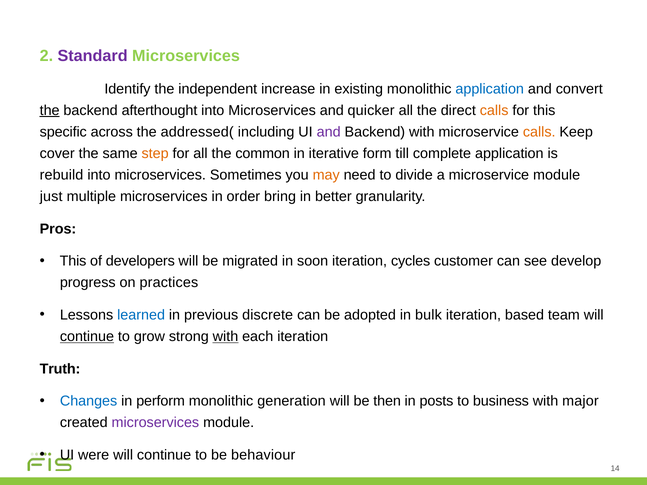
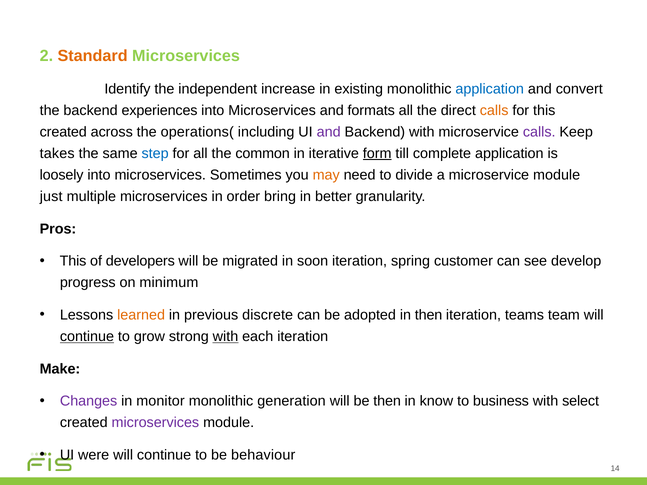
Standard colour: purple -> orange (93, 56)
the underline: present -> none (50, 110)
afterthought: afterthought -> experiences (160, 110)
quicker: quicker -> formats (371, 110)
specific: specific -> created (63, 132)
addressed(: addressed( -> operations( (197, 132)
calls colour: orange -> purple (539, 132)
cover: cover -> takes (57, 154)
step colour: orange -> blue (155, 154)
form underline: none -> present (377, 154)
rebuild: rebuild -> loosely (62, 175)
cycles: cycles -> spring (411, 261)
practices: practices -> minimum (169, 283)
learned colour: blue -> orange (141, 315)
in bulk: bulk -> then (429, 315)
based: based -> teams (524, 315)
Truth: Truth -> Make (60, 369)
Changes colour: blue -> purple (89, 401)
perform: perform -> monitor (160, 401)
posts: posts -> know (436, 401)
major: major -> select (581, 401)
